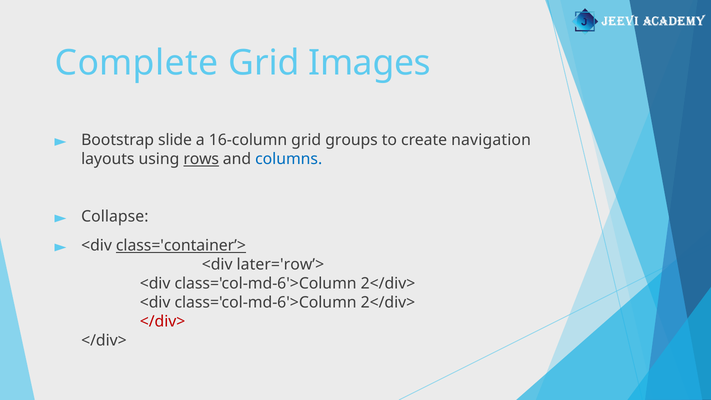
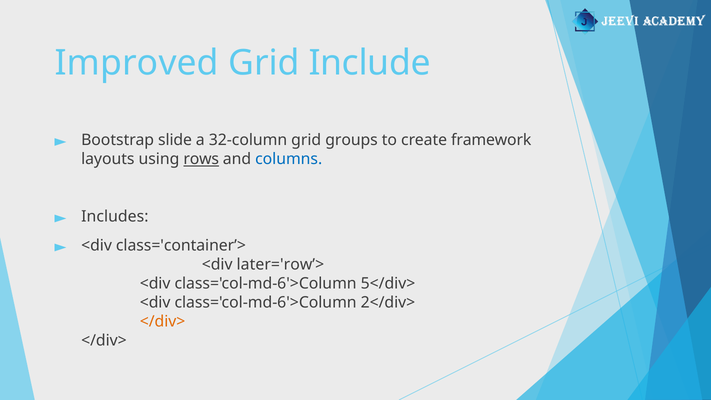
Complete: Complete -> Improved (137, 63)
Images: Images -> Include (370, 63)
16-column: 16-column -> 32-column (248, 140)
navigation: navigation -> framework (491, 140)
Collapse: Collapse -> Includes (115, 217)
class='container’> underline: present -> none (181, 246)
2</div>: 2</div> -> 5</div> (388, 283)
</div> colour: red -> orange (163, 321)
